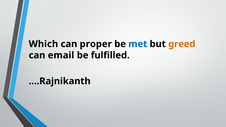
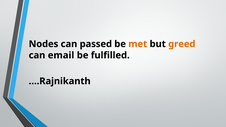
Which: Which -> Nodes (43, 44)
proper: proper -> passed (96, 44)
met colour: blue -> orange (138, 44)
